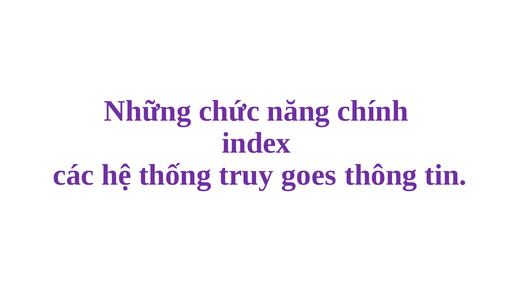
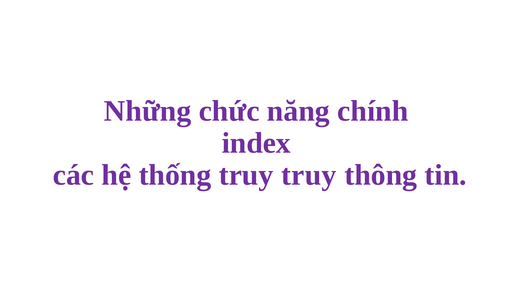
truy goes: goes -> truy (309, 175)
